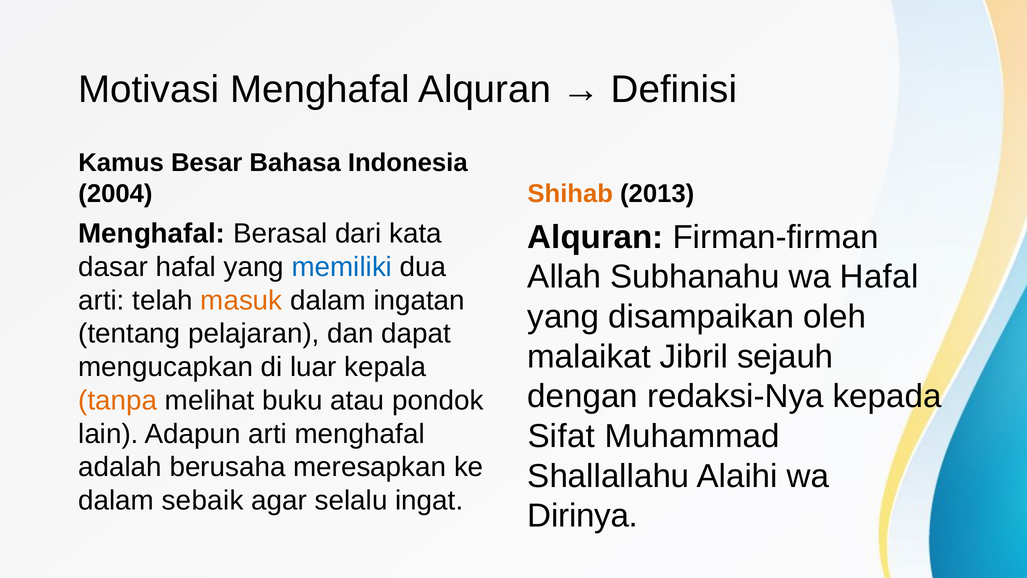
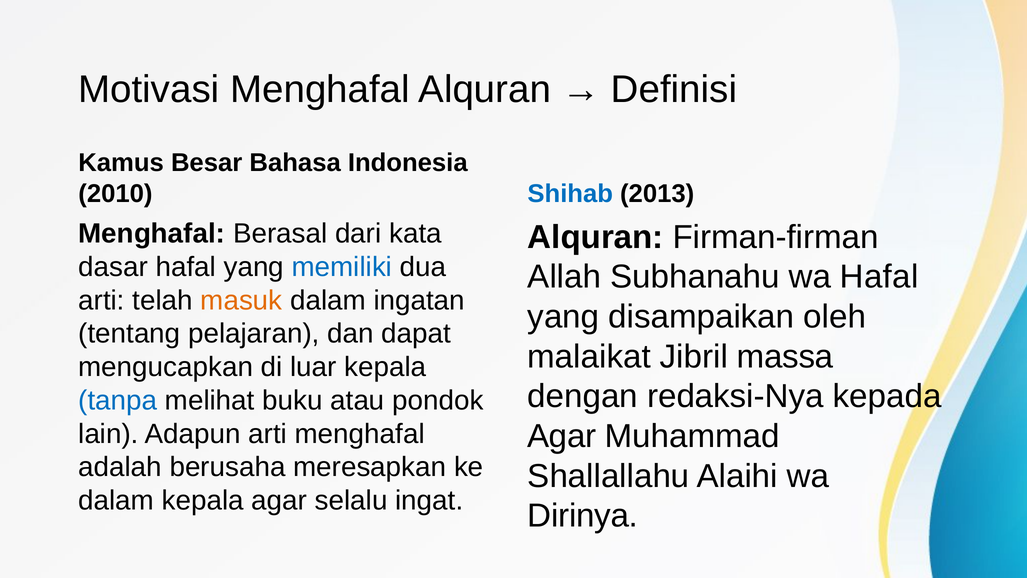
2004: 2004 -> 2010 (115, 194)
Shihab colour: orange -> blue (570, 194)
sejauh: sejauh -> massa (785, 356)
tanpa colour: orange -> blue (118, 400)
Sifat: Sifat -> Agar (562, 436)
dalam sebaik: sebaik -> kepala (203, 500)
